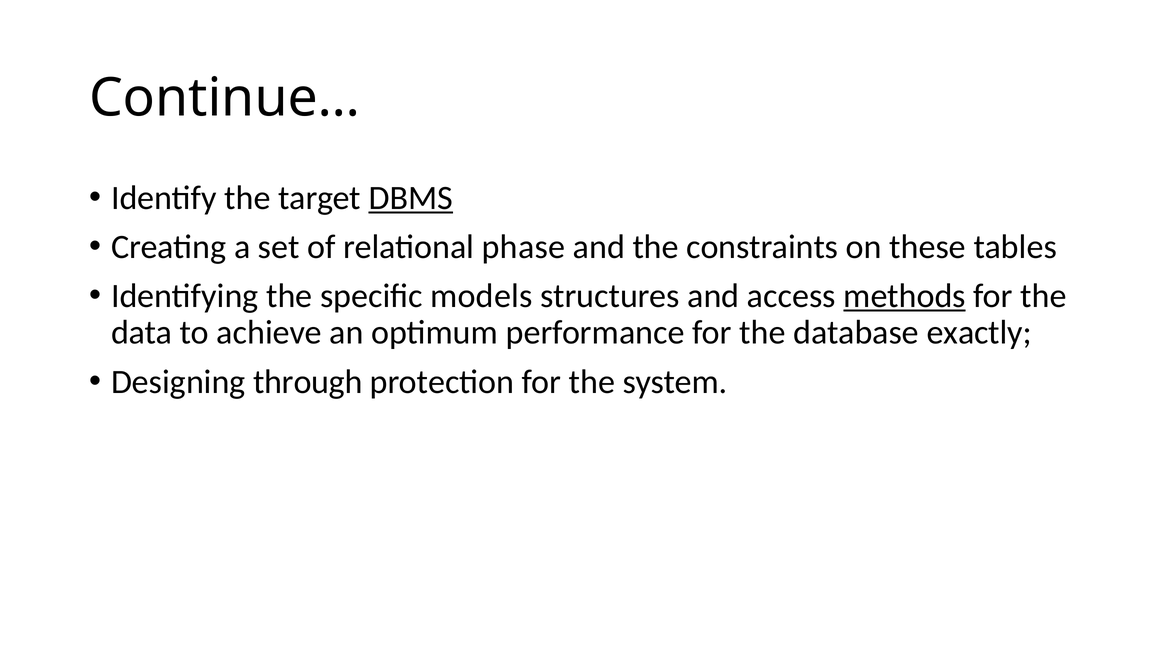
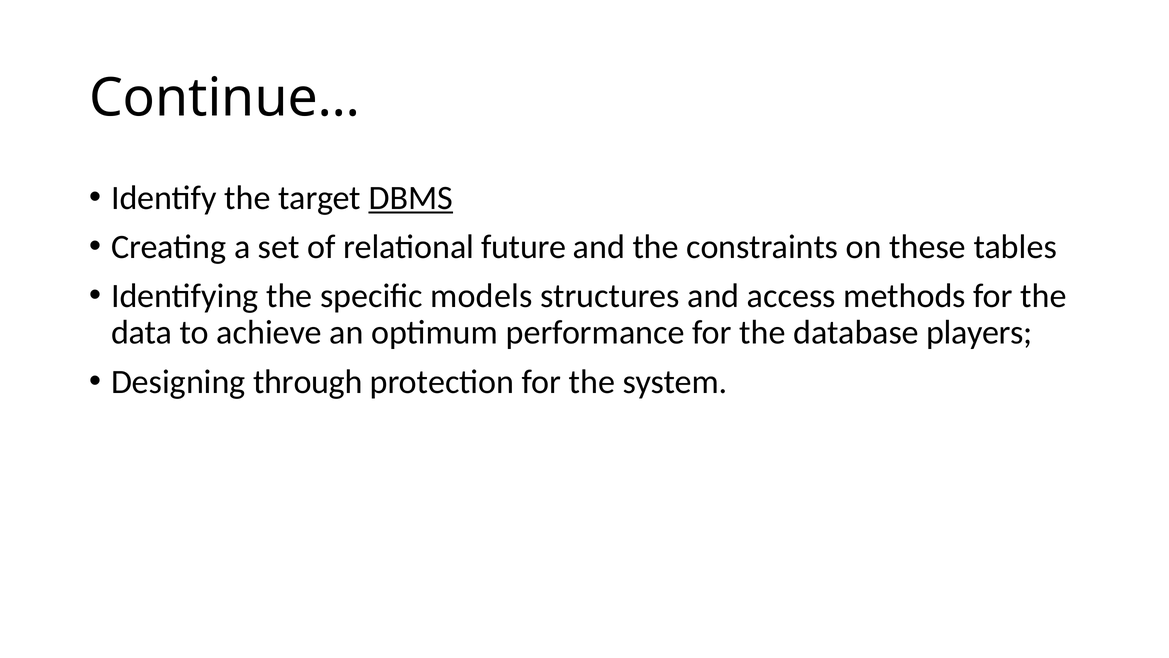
phase: phase -> future (524, 247)
methods underline: present -> none (905, 296)
exactly: exactly -> players (979, 333)
